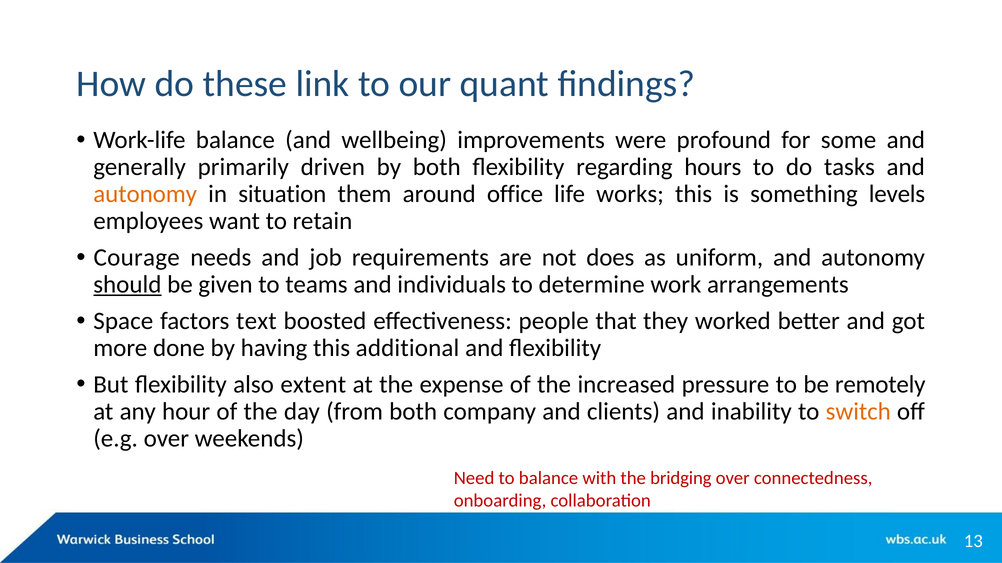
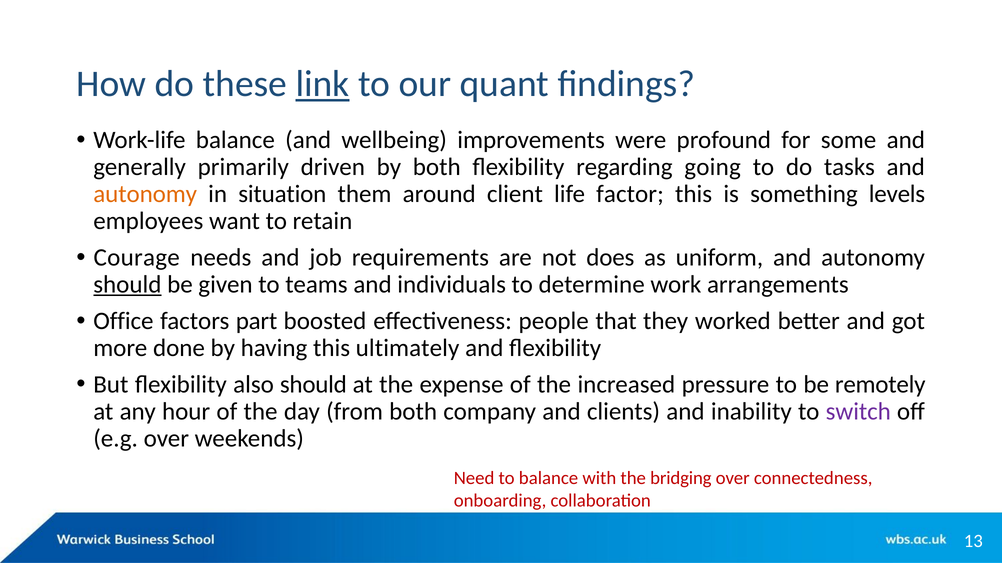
link underline: none -> present (323, 84)
hours: hours -> going (713, 167)
office: office -> client (515, 194)
works: works -> factor (630, 194)
Space: Space -> Office (123, 321)
text: text -> part (257, 321)
additional: additional -> ultimately (408, 348)
also extent: extent -> should (313, 385)
switch colour: orange -> purple (858, 412)
